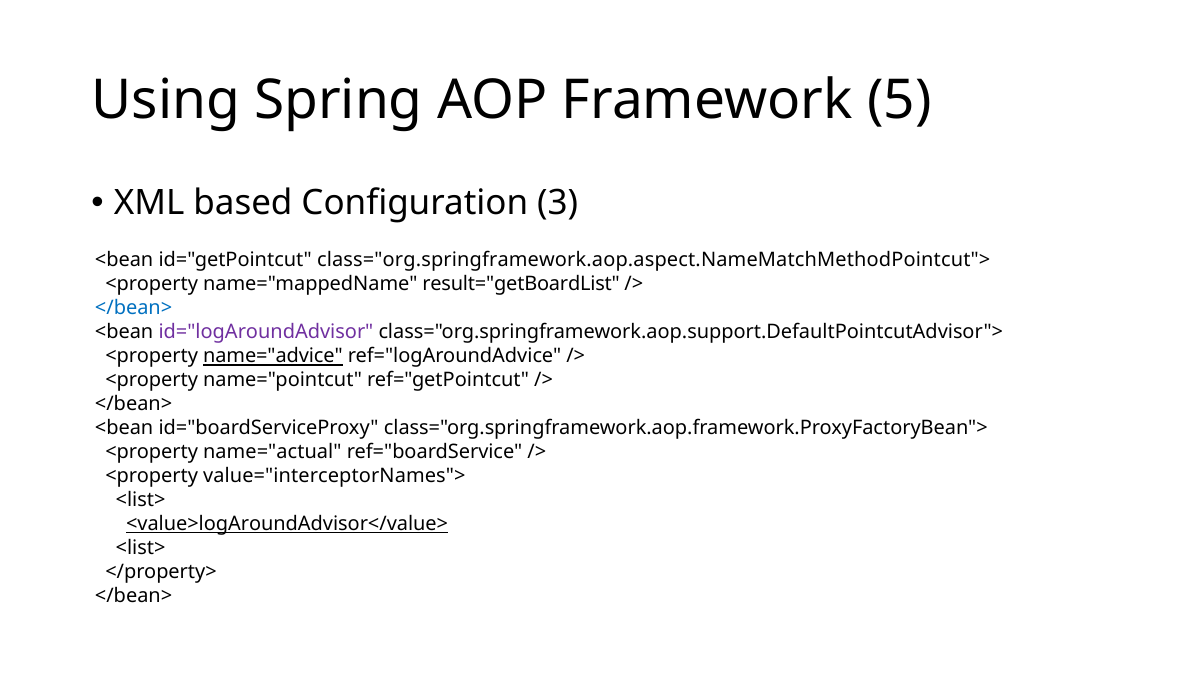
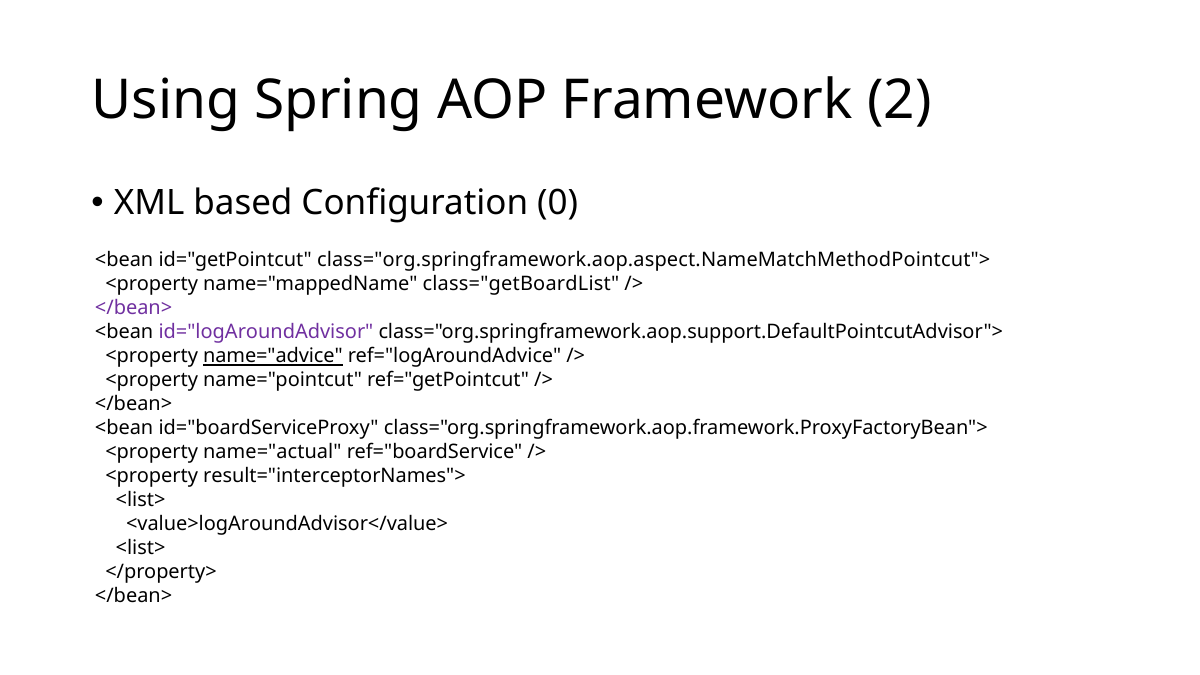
5: 5 -> 2 (899, 101)
3: 3 -> 0 (558, 203)
result="getBoardList: result="getBoardList -> class="getBoardList (521, 284)
</bean> colour: blue -> purple (134, 308)
value="interceptorNames">: value="interceptorNames"> -> result="interceptorNames"> (334, 476)
<value>logAroundAdvisor</value> underline: present -> none (287, 524)
